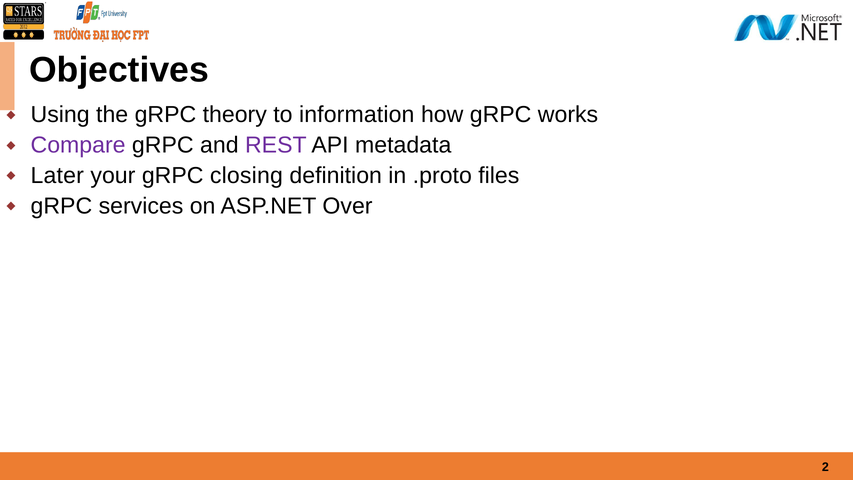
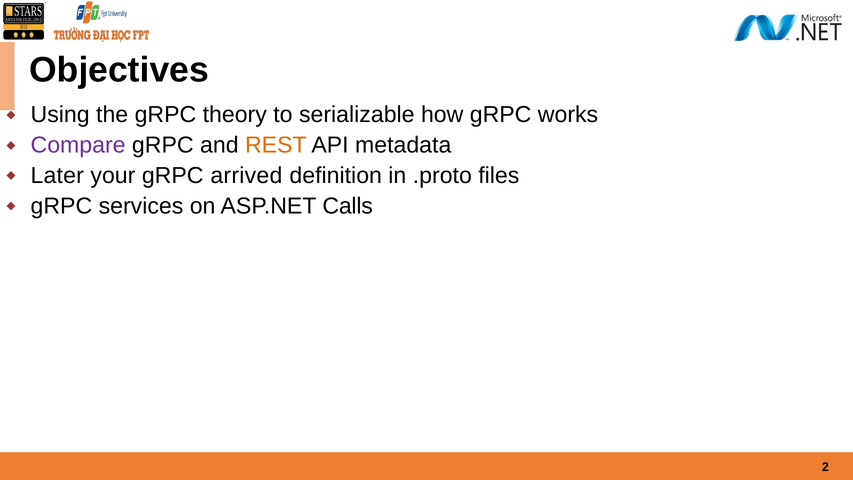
information: information -> serializable (357, 114)
REST colour: purple -> orange (276, 145)
closing: closing -> arrived (246, 175)
Over: Over -> Calls (348, 206)
